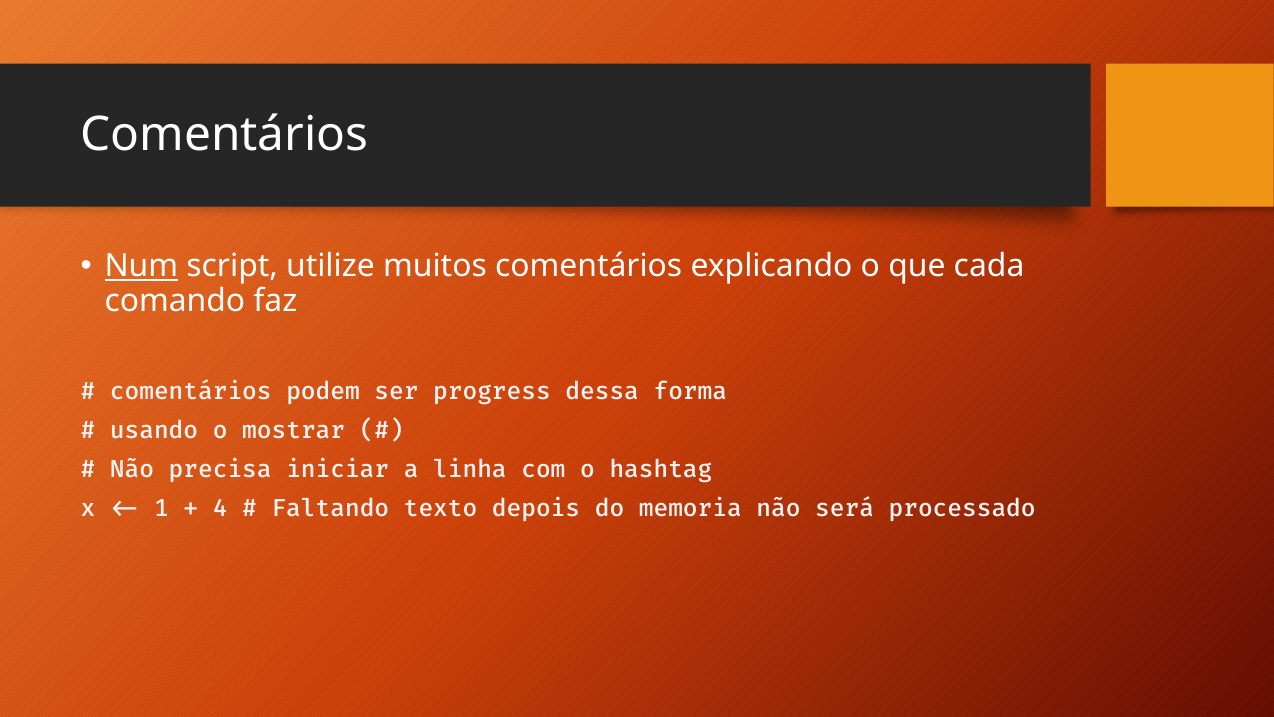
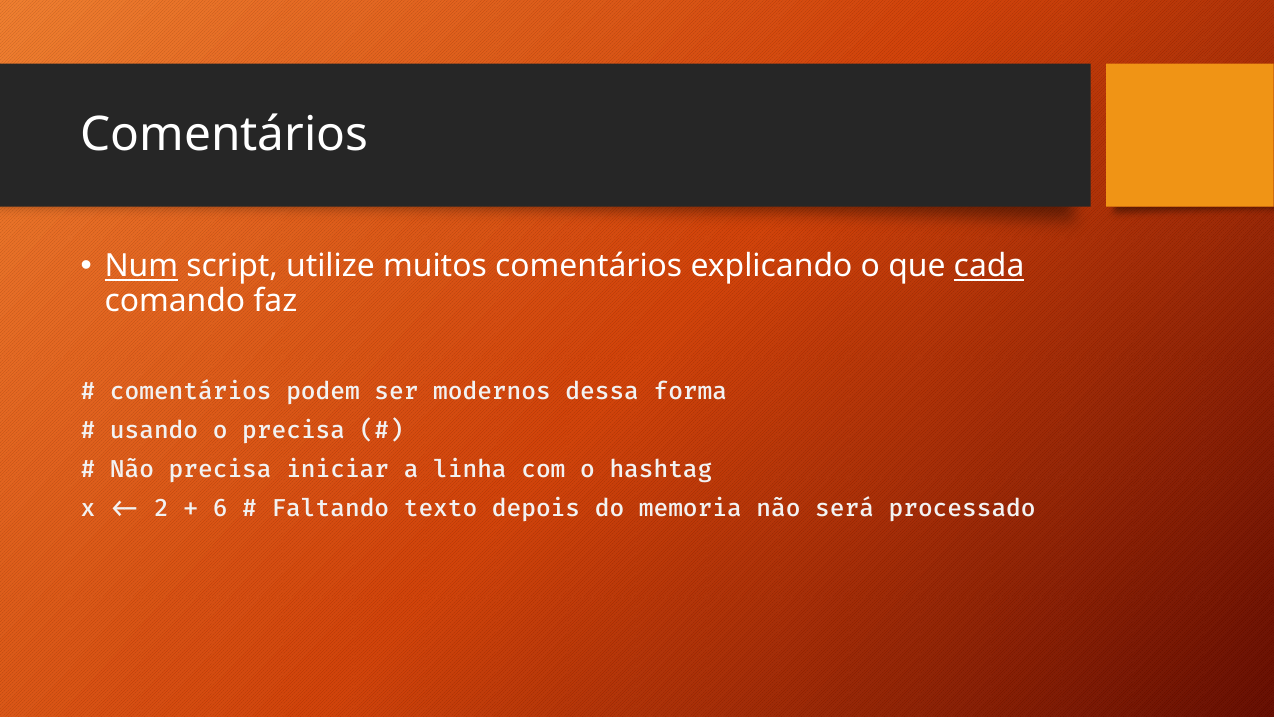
cada underline: none -> present (989, 266)
progress: progress -> modernos (492, 391)
o mostrar: mostrar -> precisa (294, 431)
1: 1 -> 2 (161, 509)
4: 4 -> 6 (220, 509)
